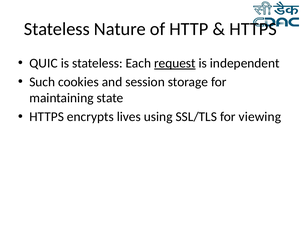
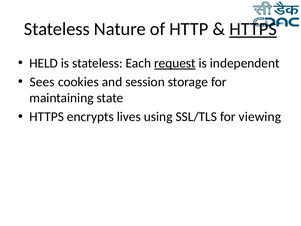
HTTPS underline: none -> present (253, 29)
QUIC: QUIC -> HELD (44, 63)
Such: Such -> Sees (42, 82)
